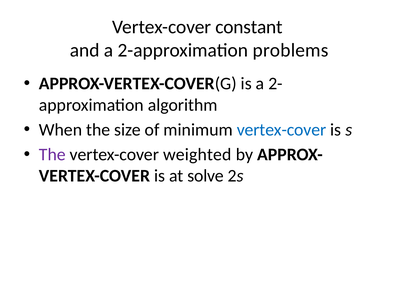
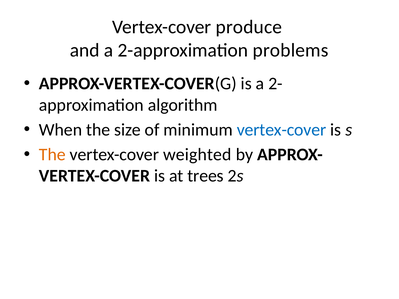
constant: constant -> produce (249, 27)
The colour: purple -> orange (52, 155)
solve: solve -> trees (206, 176)
